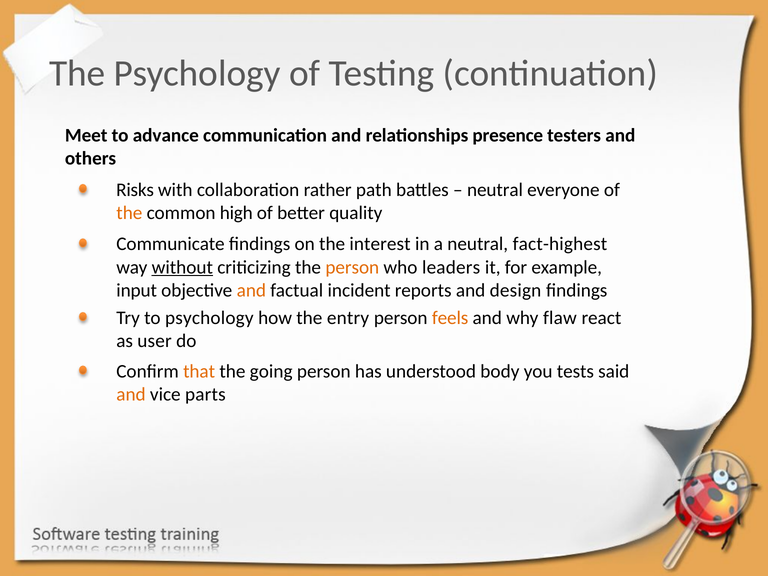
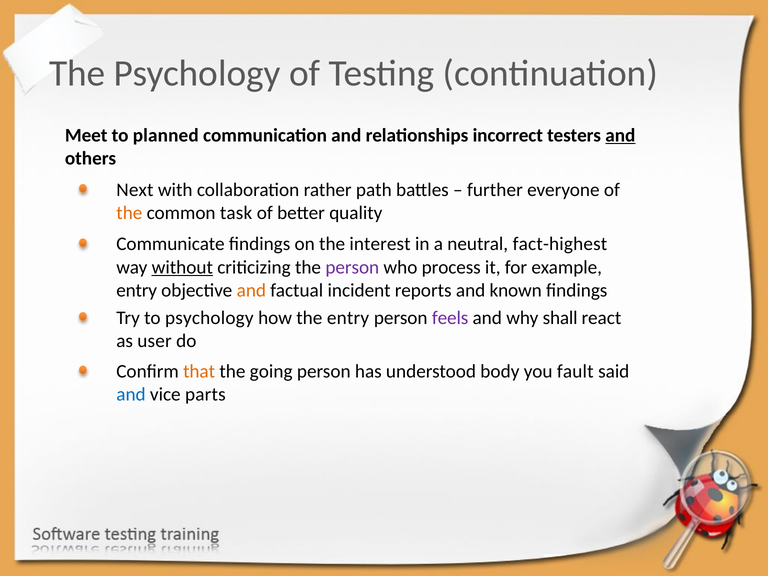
advance: advance -> planned (166, 135)
presence: presence -> incorrect (508, 135)
and underline: none -> present (620, 135)
Risks: Risks -> Next (135, 190)
neutral: neutral -> further (495, 190)
high: high -> task (236, 213)
person colour: orange -> purple (352, 267)
leaders: leaders -> process (451, 267)
input: input -> entry (137, 290)
design: design -> known (516, 290)
feels colour: orange -> purple (450, 318)
flaw: flaw -> shall (560, 318)
tests: tests -> fault (575, 371)
and colour: orange -> blue (131, 394)
